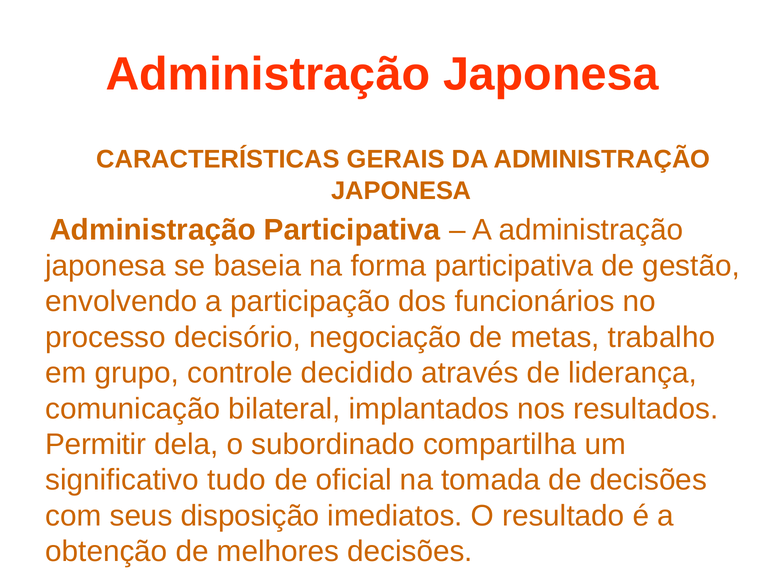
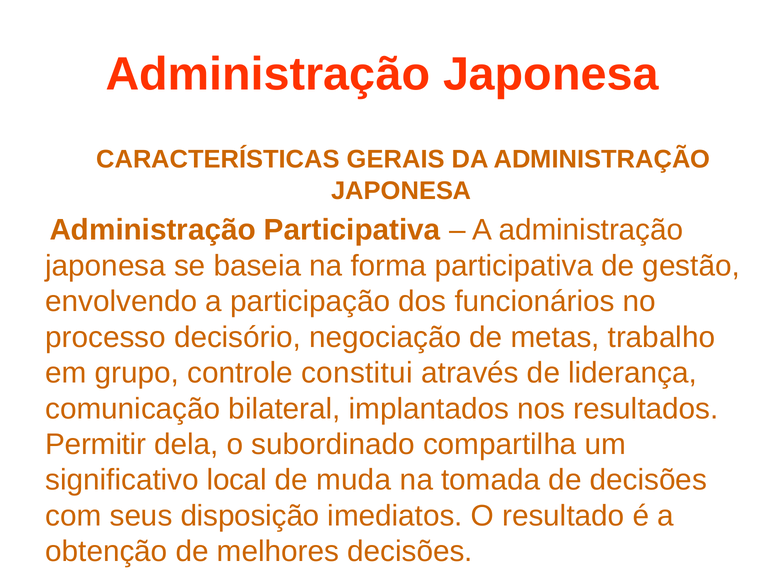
decidido: decidido -> constitui (357, 373)
tudo: tudo -> local (237, 480)
oficial: oficial -> muda (354, 480)
